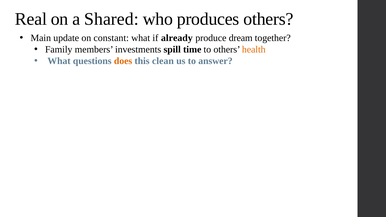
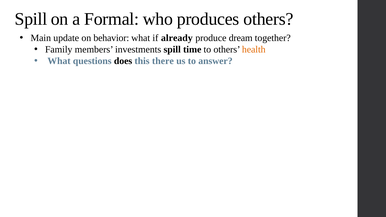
Real: Real -> Spill (31, 19)
Shared: Shared -> Formal (112, 19)
constant: constant -> behavior (111, 38)
does colour: orange -> black (123, 61)
clean: clean -> there (163, 61)
